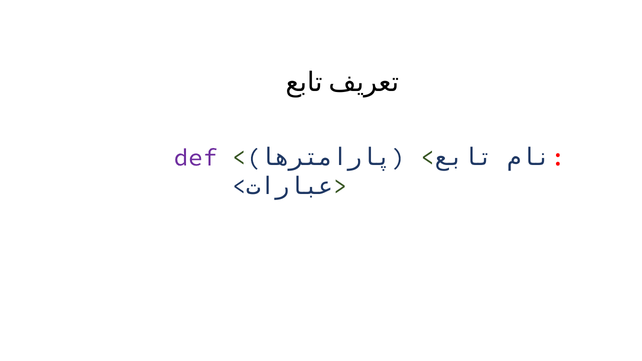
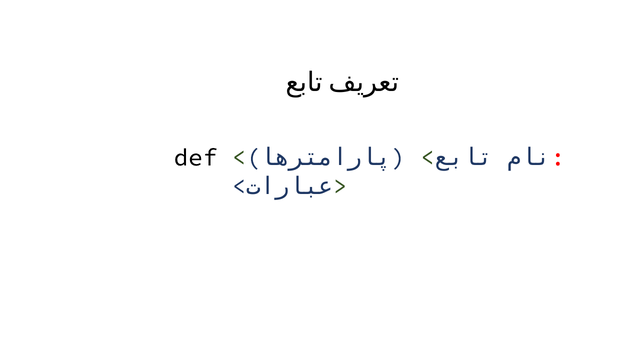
def colour: purple -> black (195, 158)
